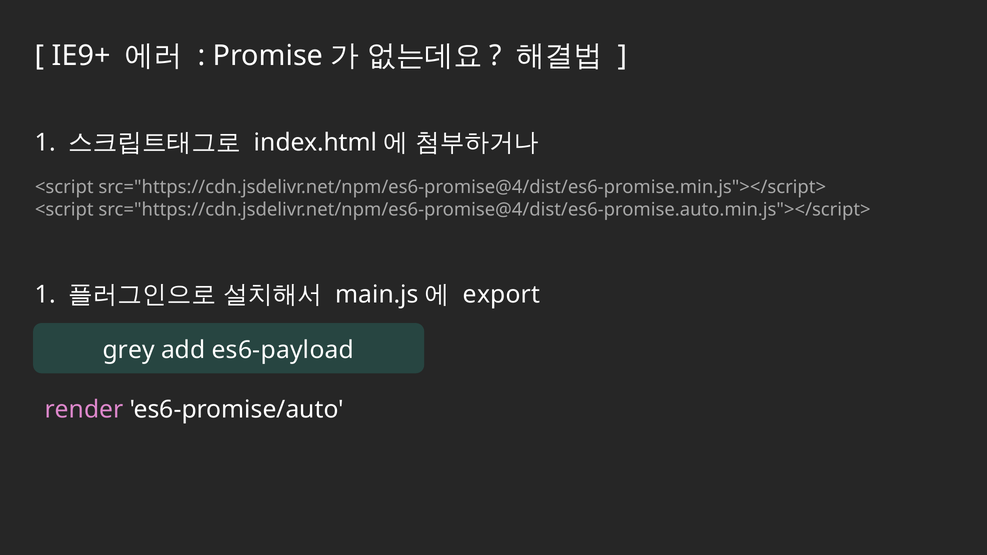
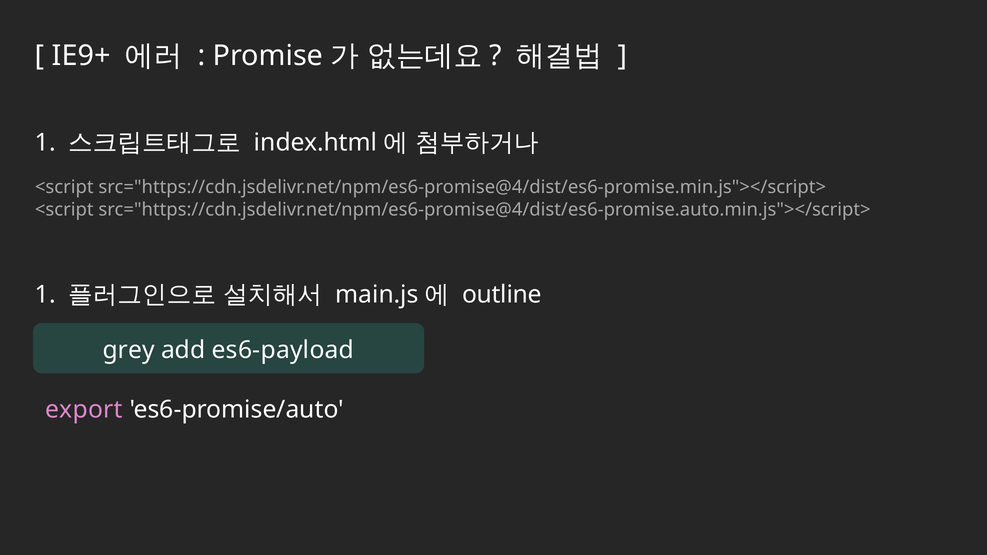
export: export -> outline (502, 295)
render: render -> export (84, 410)
